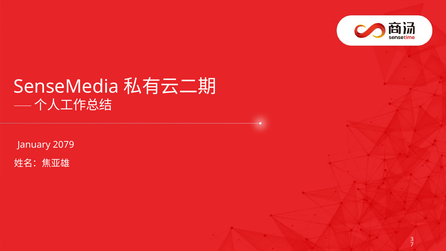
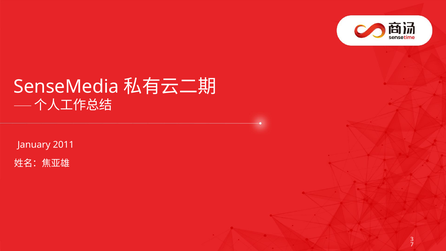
2079: 2079 -> 2011 (64, 145)
